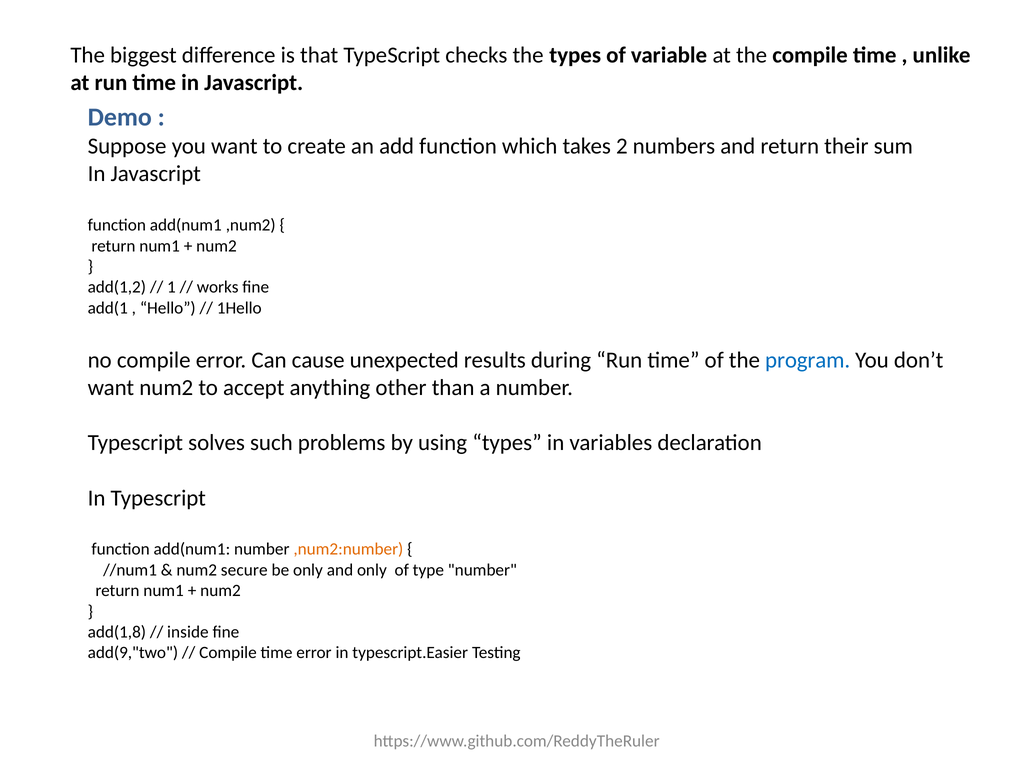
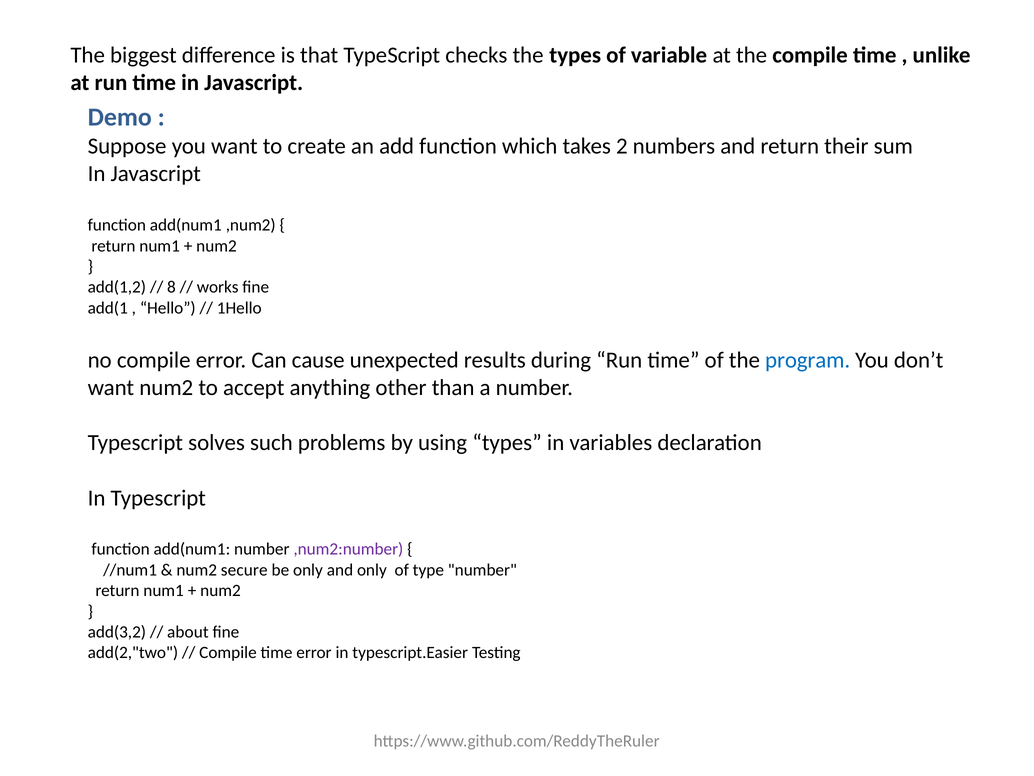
1: 1 -> 8 (171, 287)
,num2:number colour: orange -> purple (348, 549)
add(1,8: add(1,8 -> add(3,2 (117, 632)
inside: inside -> about (188, 632)
add(9,"two: add(9,"two -> add(2,"two (133, 652)
